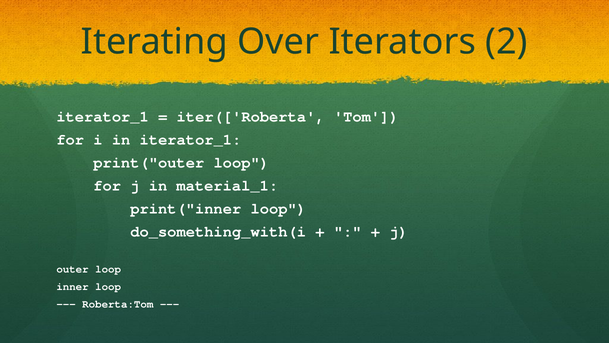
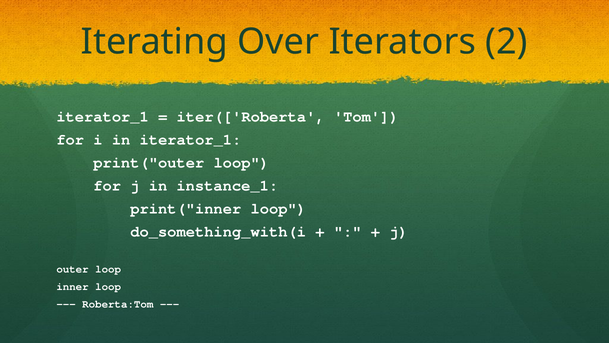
material_1: material_1 -> instance_1 (227, 185)
